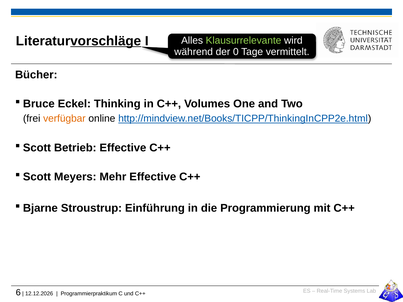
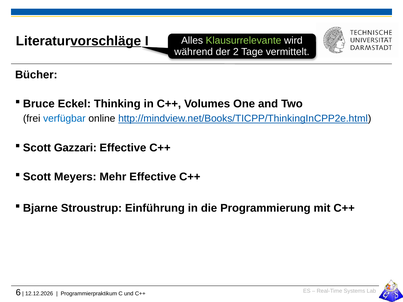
0: 0 -> 2 (236, 52)
verfügbar colour: orange -> blue (64, 119)
Betrieb: Betrieb -> Gazzari (75, 148)
